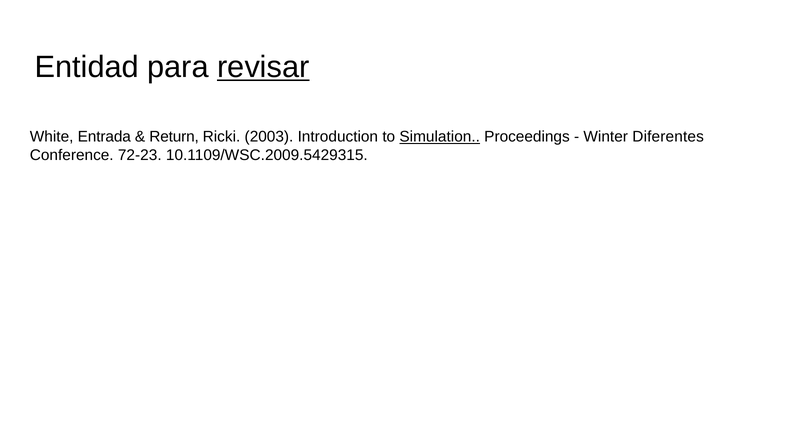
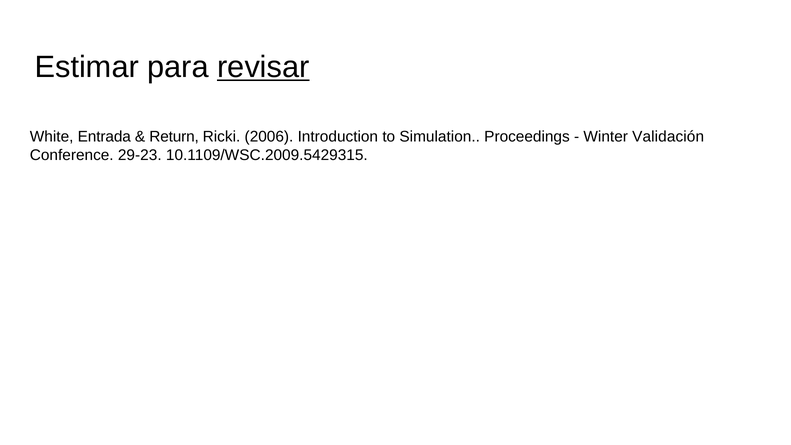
Entidad: Entidad -> Estimar (87, 67)
2003: 2003 -> 2006 (269, 137)
Simulation underline: present -> none (440, 137)
Diferentes: Diferentes -> Validación (668, 137)
72-23: 72-23 -> 29-23 (140, 155)
